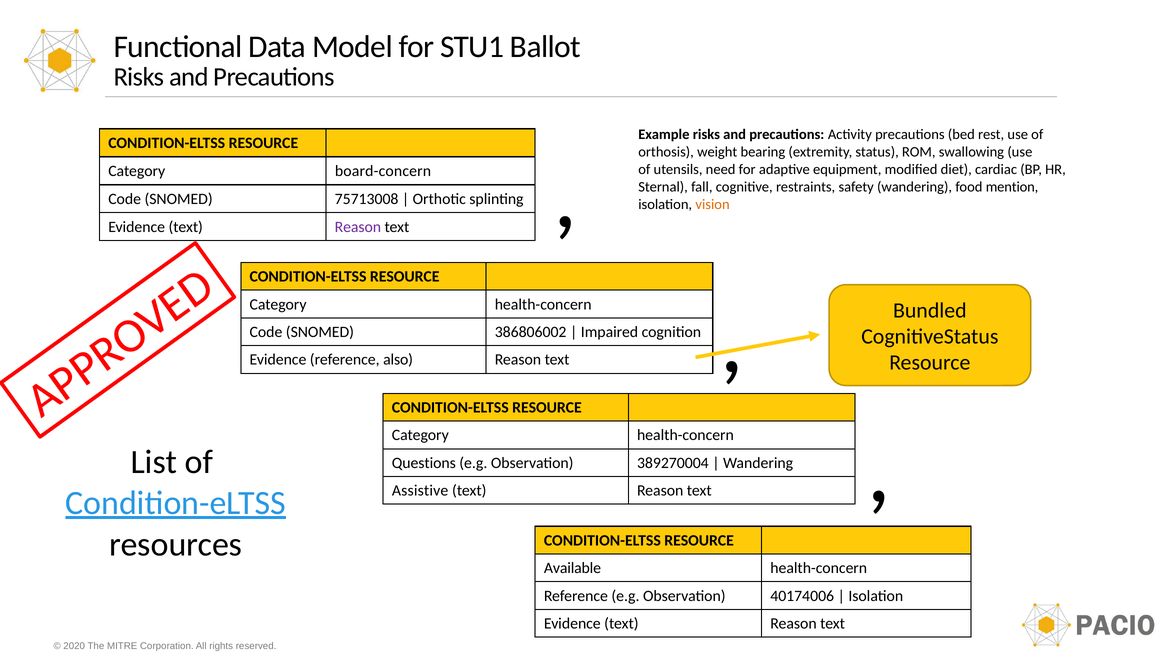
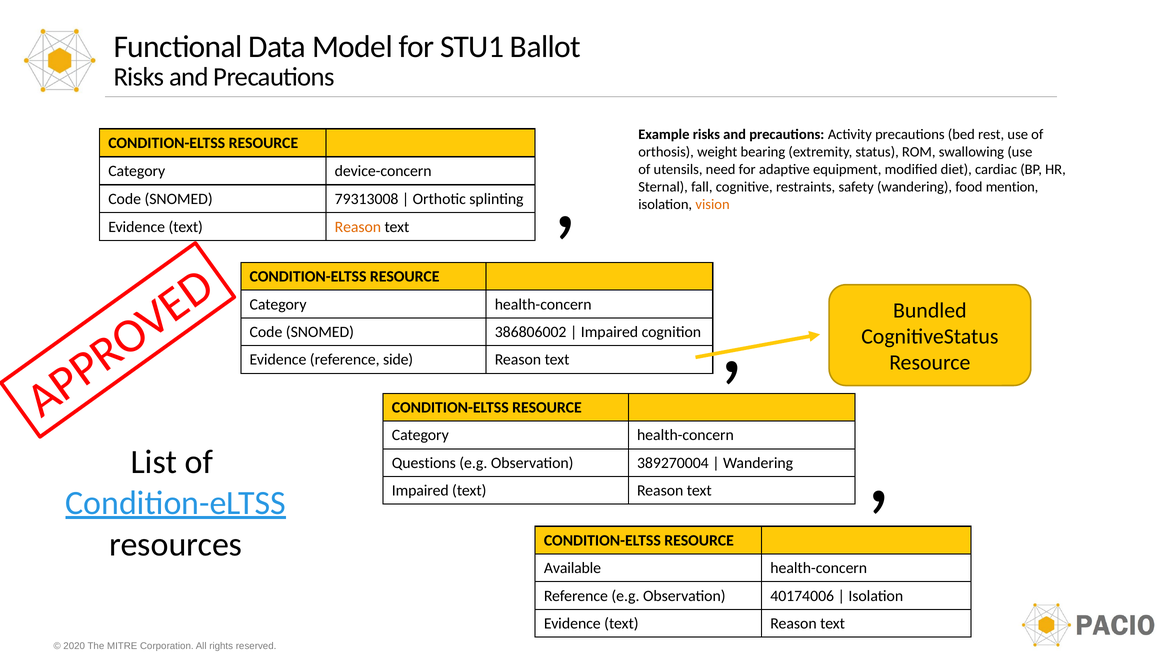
board-concern: board-concern -> device-concern (383, 171)
75713008: 75713008 -> 79313008 (367, 199)
Reason colour: purple -> orange (358, 227)
also: also -> side (398, 360)
Assistive: Assistive -> Impaired (420, 491)
